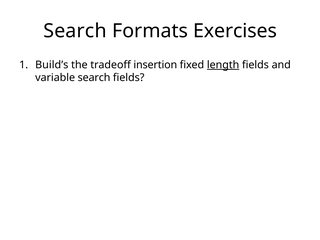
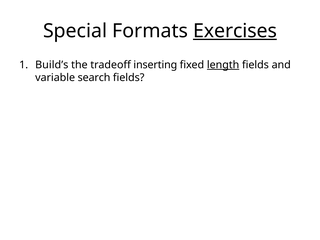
Search: Search -> Special (75, 31)
Exercises underline: none -> present (235, 31)
insertion: insertion -> inserting (155, 65)
